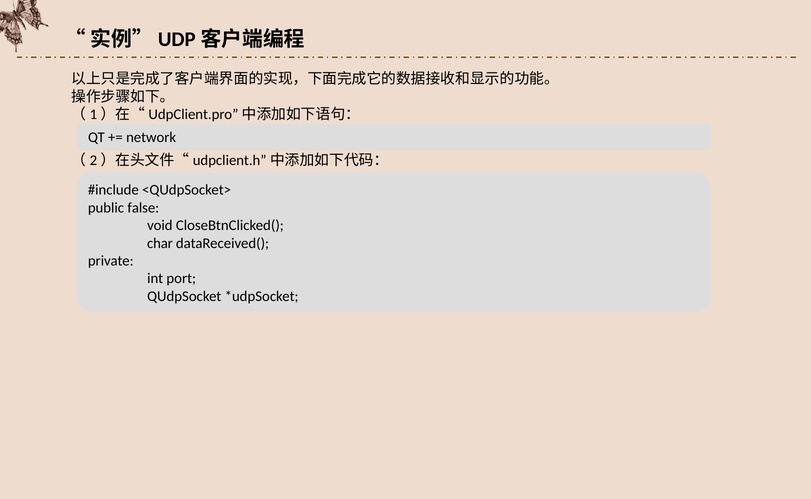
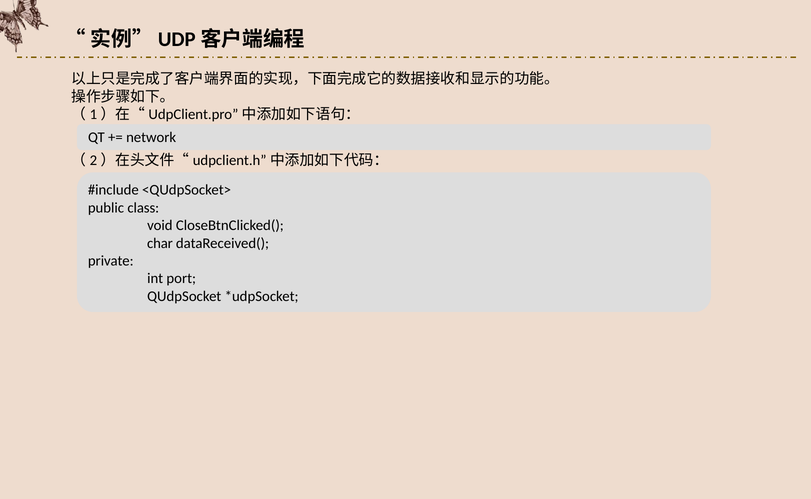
false: false -> class (143, 208)
